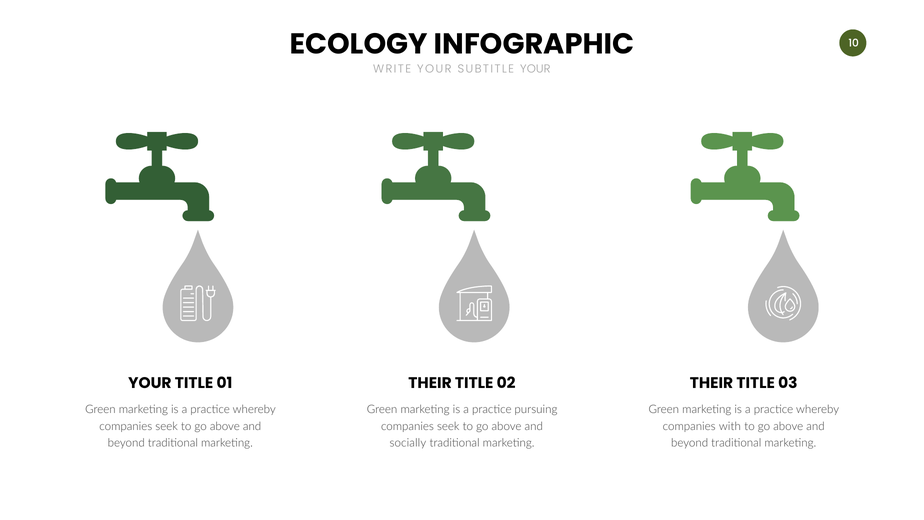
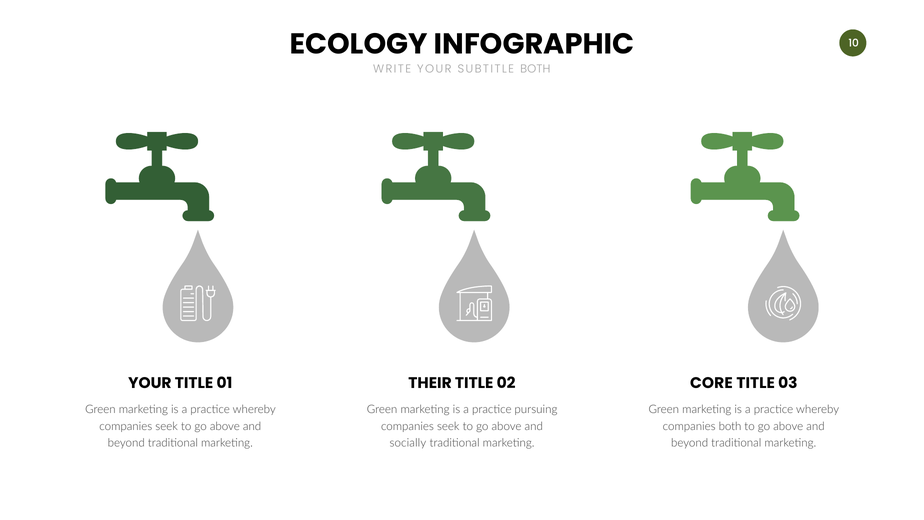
SUBTITLE YOUR: YOUR -> BOTH (535, 69)
THEIR: THEIR -> CORE (711, 383)
companies with: with -> both (730, 426)
